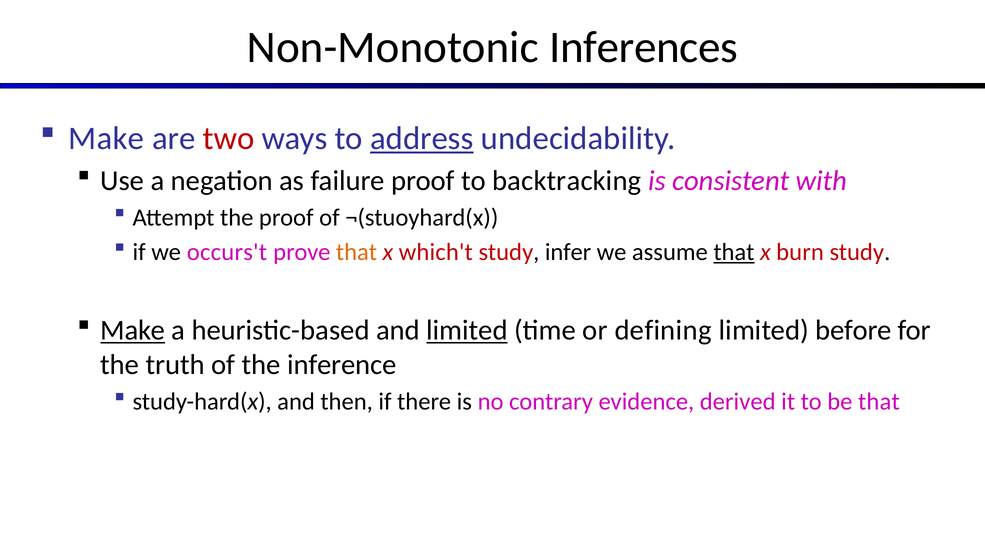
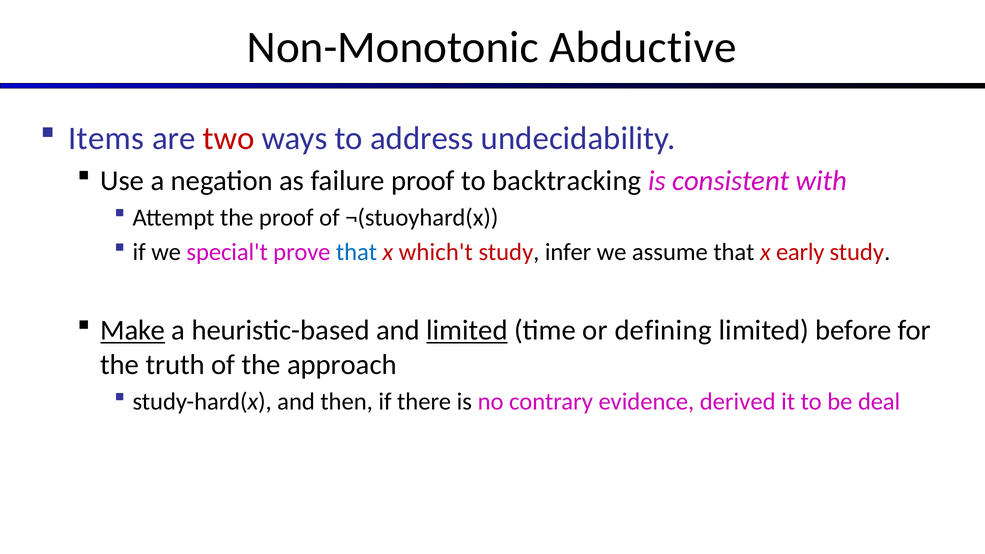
Inferences: Inferences -> Abductive (643, 47)
Make: Make -> Items (106, 139)
address underline: present -> none (422, 139)
occurs't: occurs't -> special't (227, 252)
that colour: orange -> blue (357, 252)
that underline: present -> none (734, 252)
burn: burn -> early (800, 252)
inference: inference -> approach (342, 365)
be that: that -> deal (879, 402)
